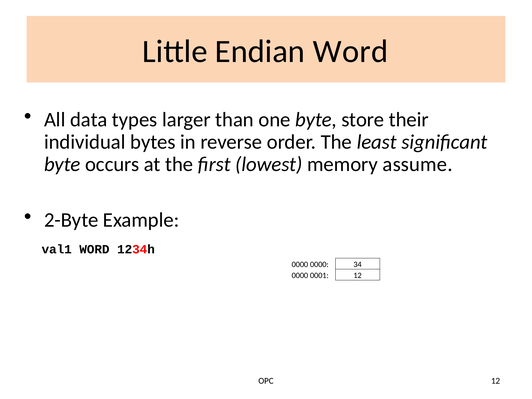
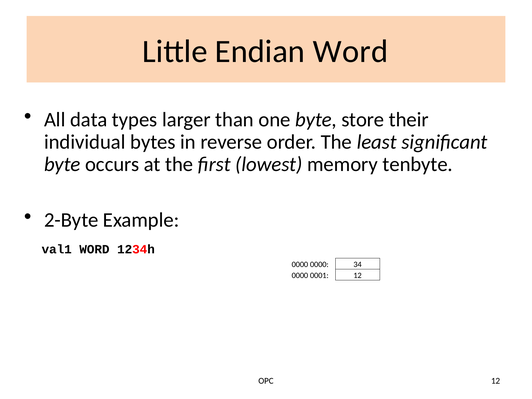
assume: assume -> tenbyte (418, 164)
